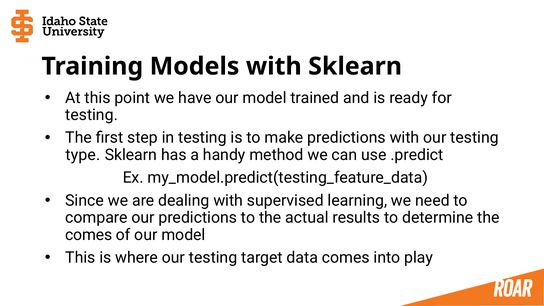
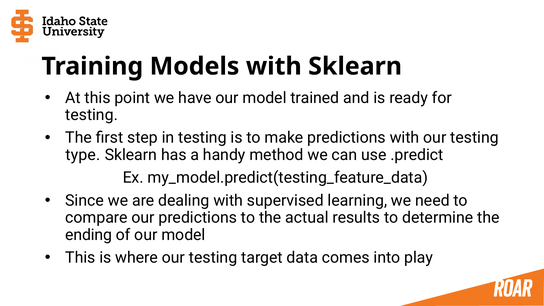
comes: comes -> ending (89, 235)
